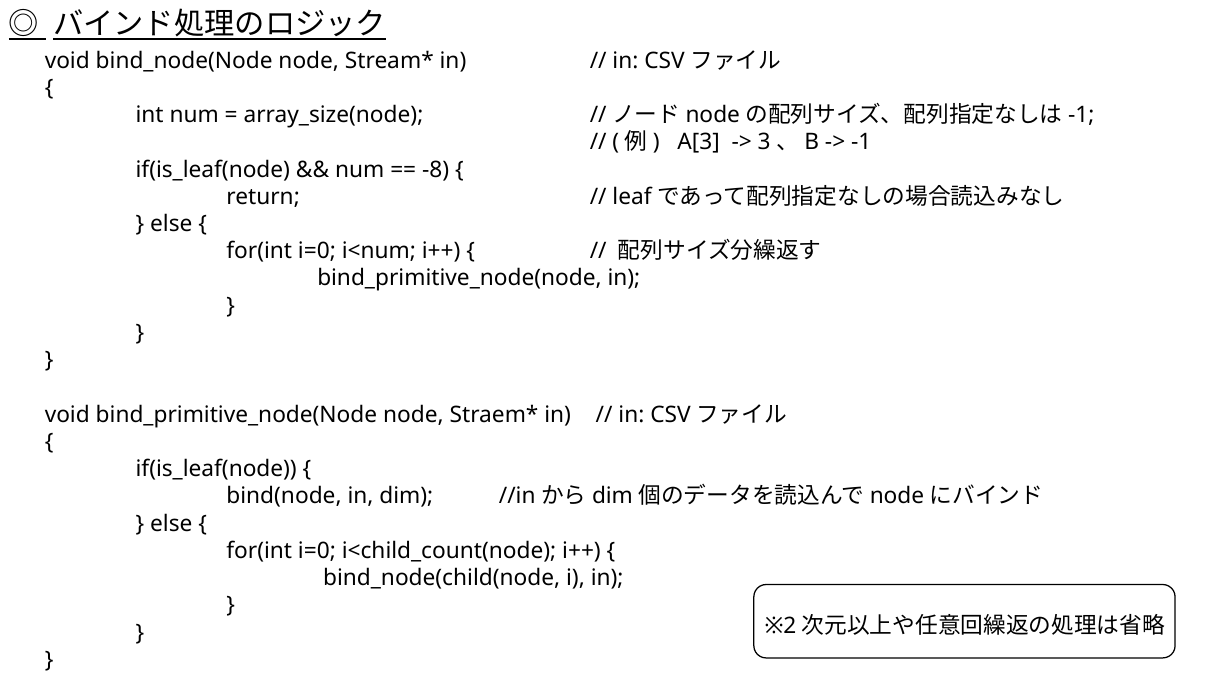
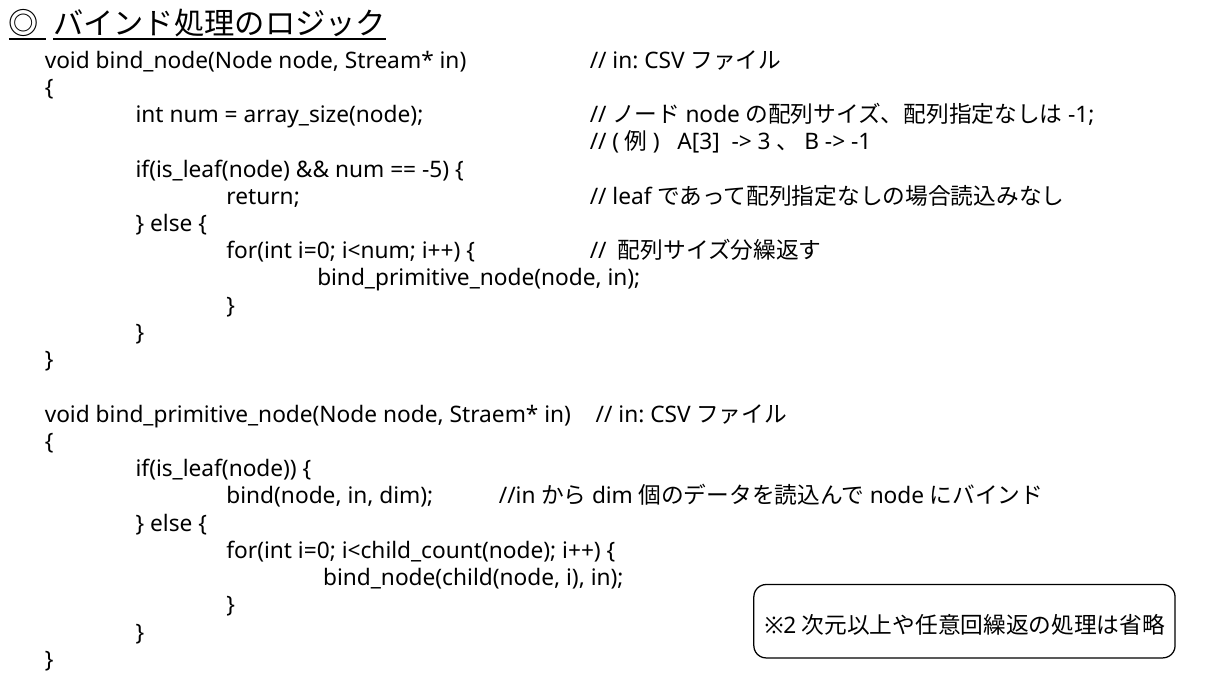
-8: -8 -> -5 (436, 170)
